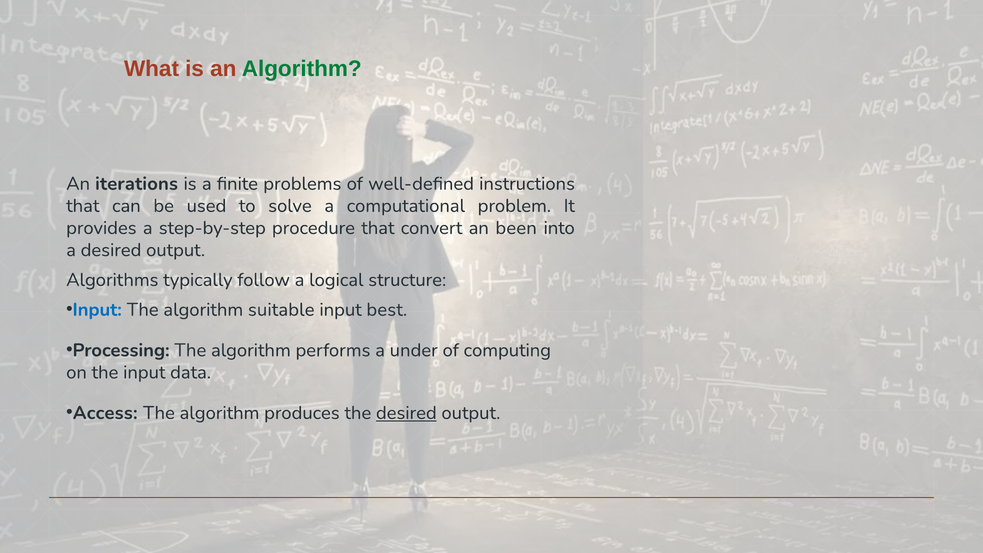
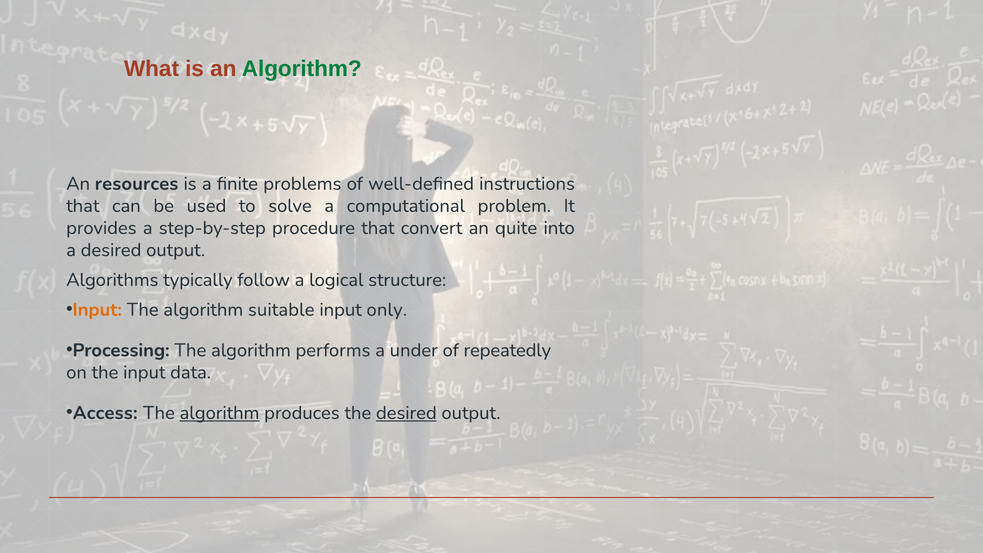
iterations: iterations -> resources (137, 184)
been: been -> quite (516, 228)
Input colour: blue -> orange (97, 310)
best: best -> only (387, 310)
computing: computing -> repeatedly (507, 350)
algorithm underline: none -> present (219, 413)
